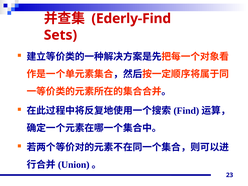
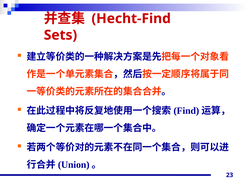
Ederly-Find: Ederly-Find -> Hecht-Find (131, 19)
